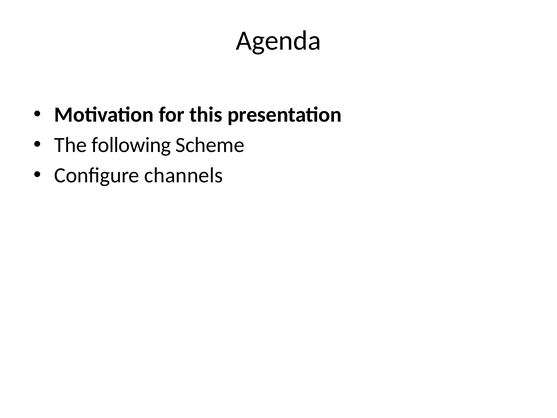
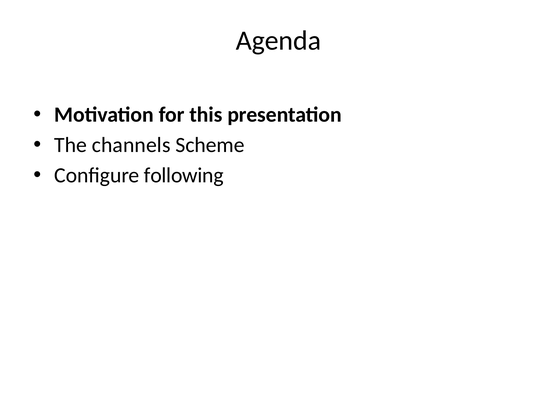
following: following -> channels (131, 145)
channels: channels -> following (184, 175)
